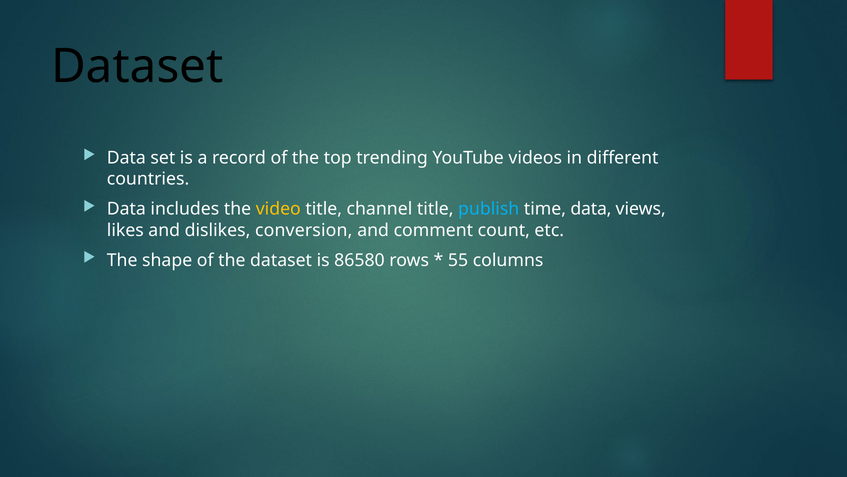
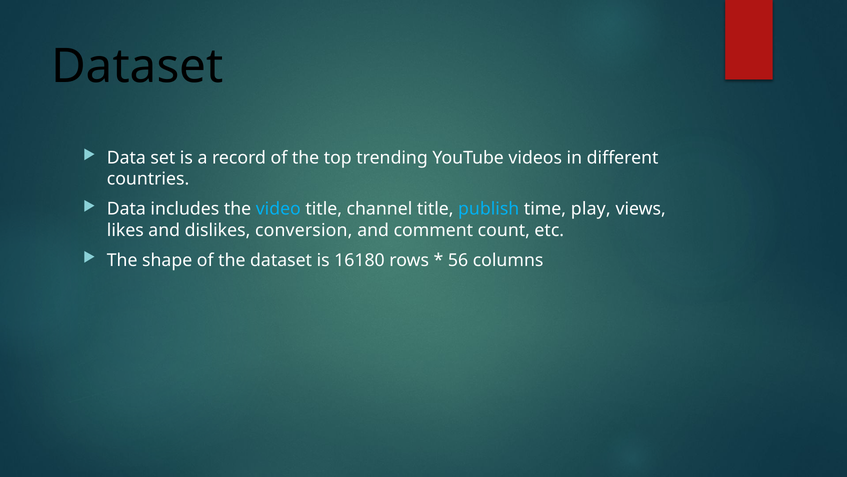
video colour: yellow -> light blue (278, 209)
time data: data -> play (591, 209)
86580: 86580 -> 16180 (359, 260)
55: 55 -> 56 (458, 260)
